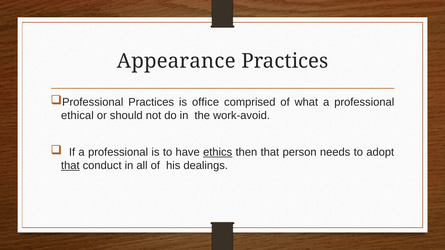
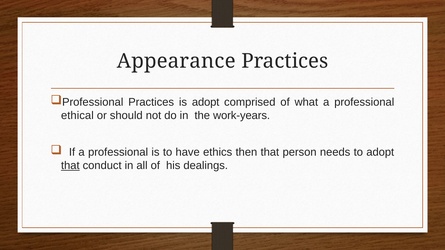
is office: office -> adopt (206, 102)
work-avoid: work-avoid -> work-years (242, 116)
ethics underline: present -> none (218, 153)
